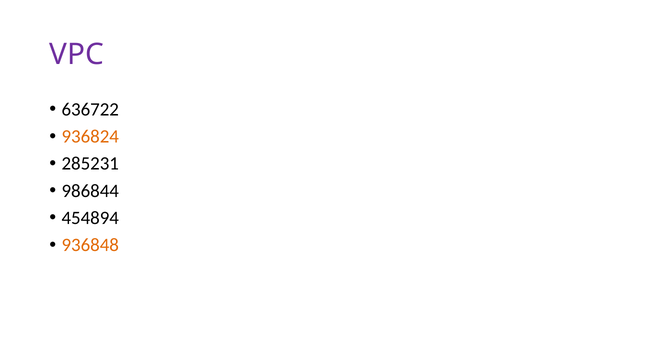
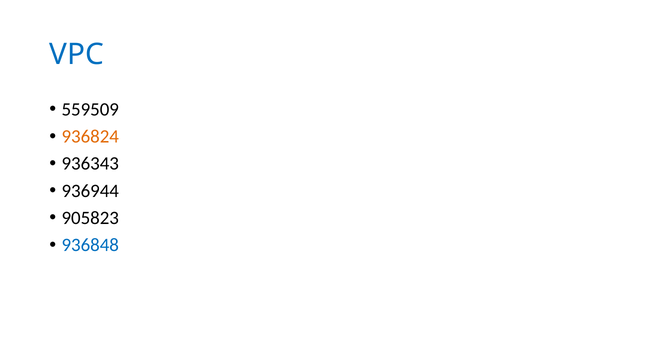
VPC colour: purple -> blue (77, 54)
636722: 636722 -> 559509 (90, 110)
285231: 285231 -> 936343 (90, 164)
986844: 986844 -> 936944 (90, 191)
454894: 454894 -> 905823 (90, 218)
936848 colour: orange -> blue (90, 245)
